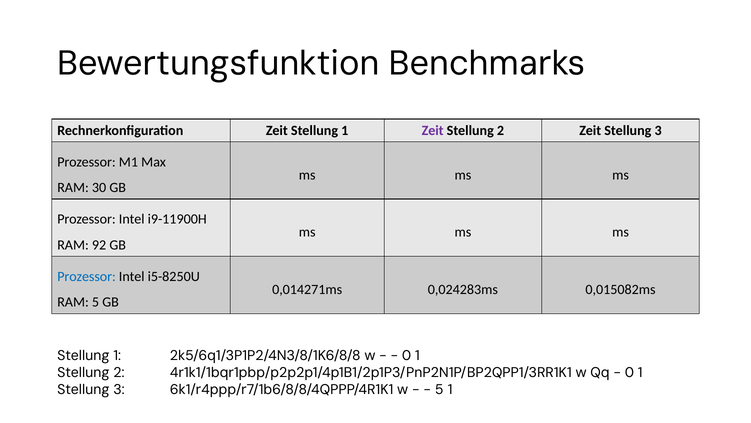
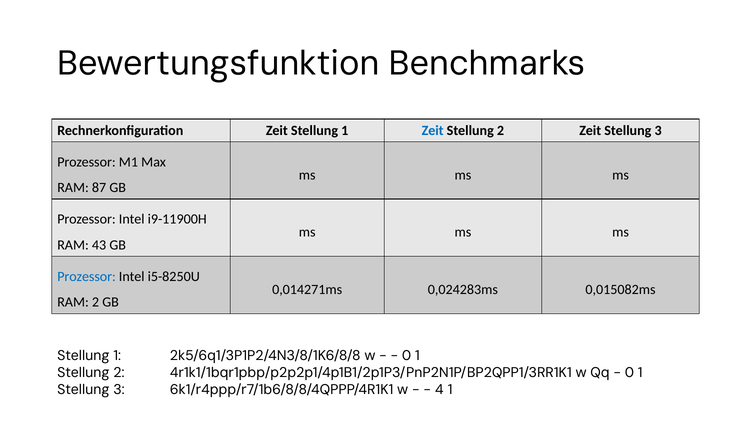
Zeit colour: purple -> blue (433, 130)
30: 30 -> 87 (99, 188)
92: 92 -> 43 (99, 245)
RAM 5: 5 -> 2 (96, 302)
5: 5 -> 4 (439, 389)
